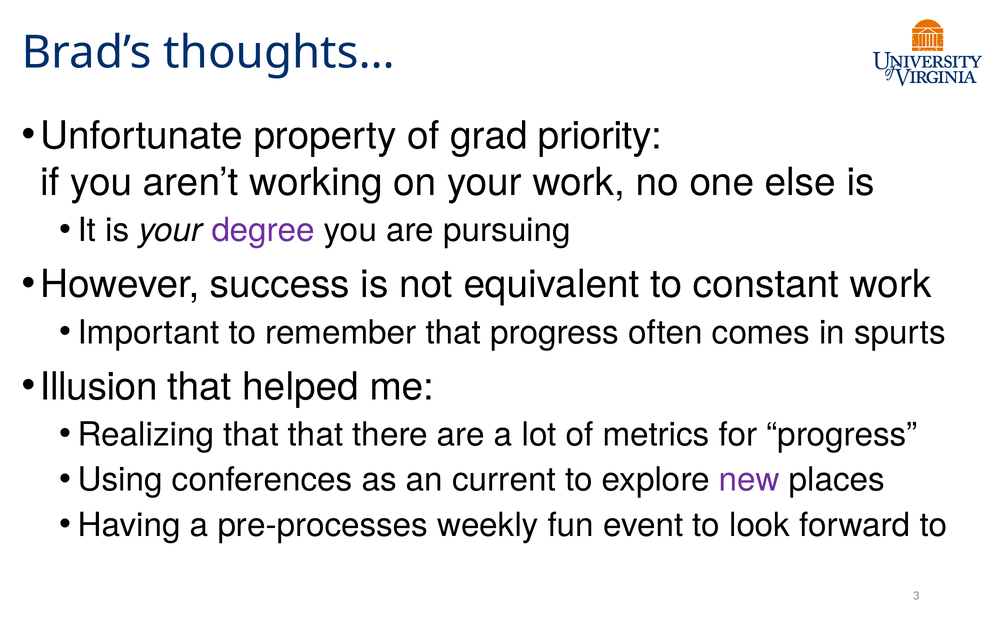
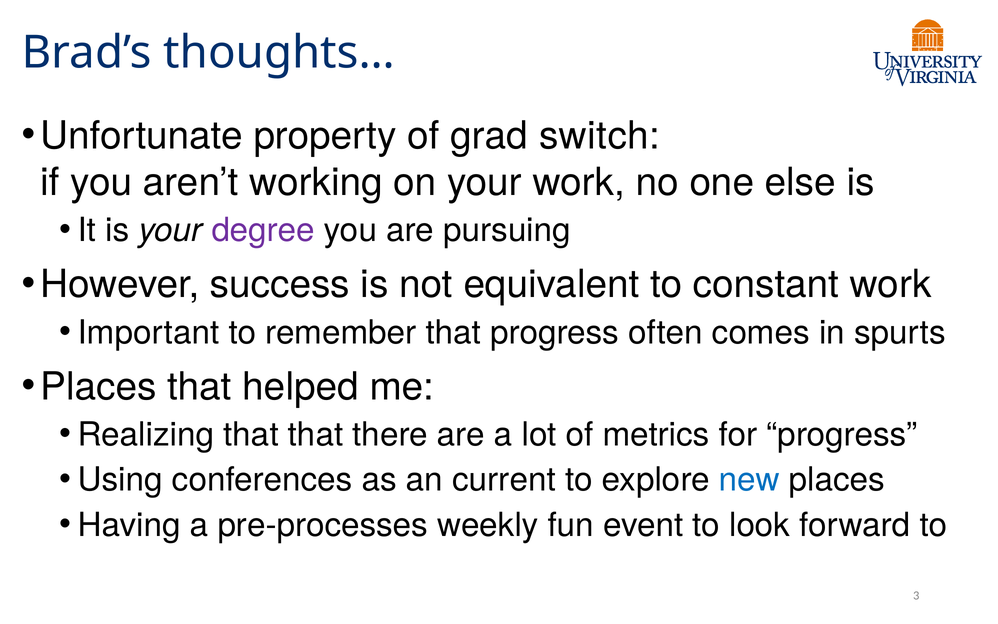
priority: priority -> switch (600, 136)
Illusion: Illusion -> Places (99, 387)
new colour: purple -> blue (749, 480)
